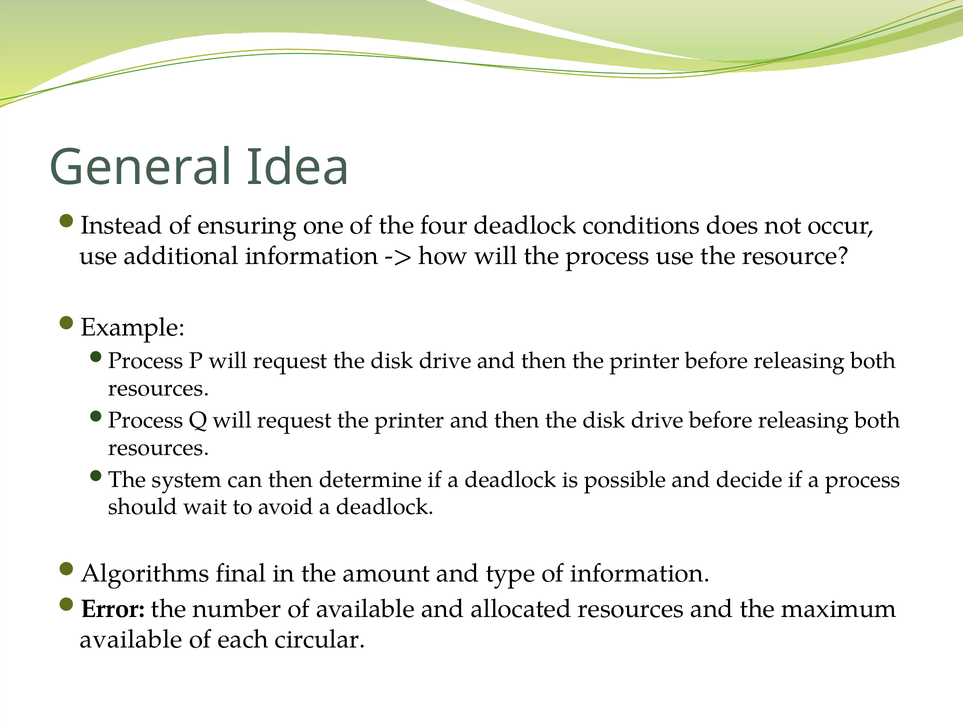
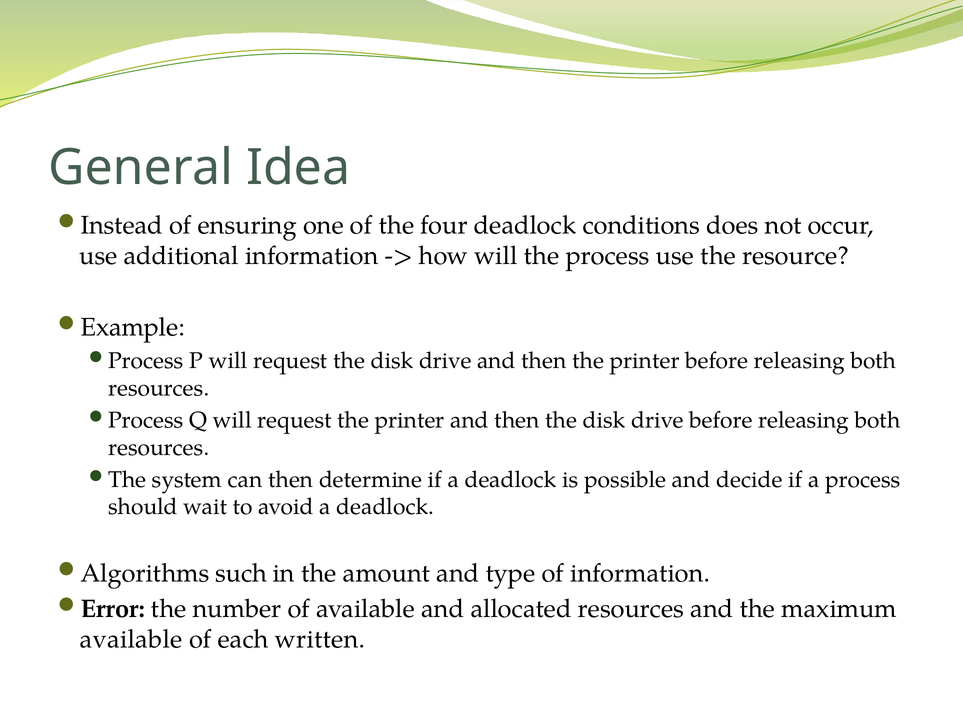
final: final -> such (241, 574)
circular: circular -> written (320, 640)
